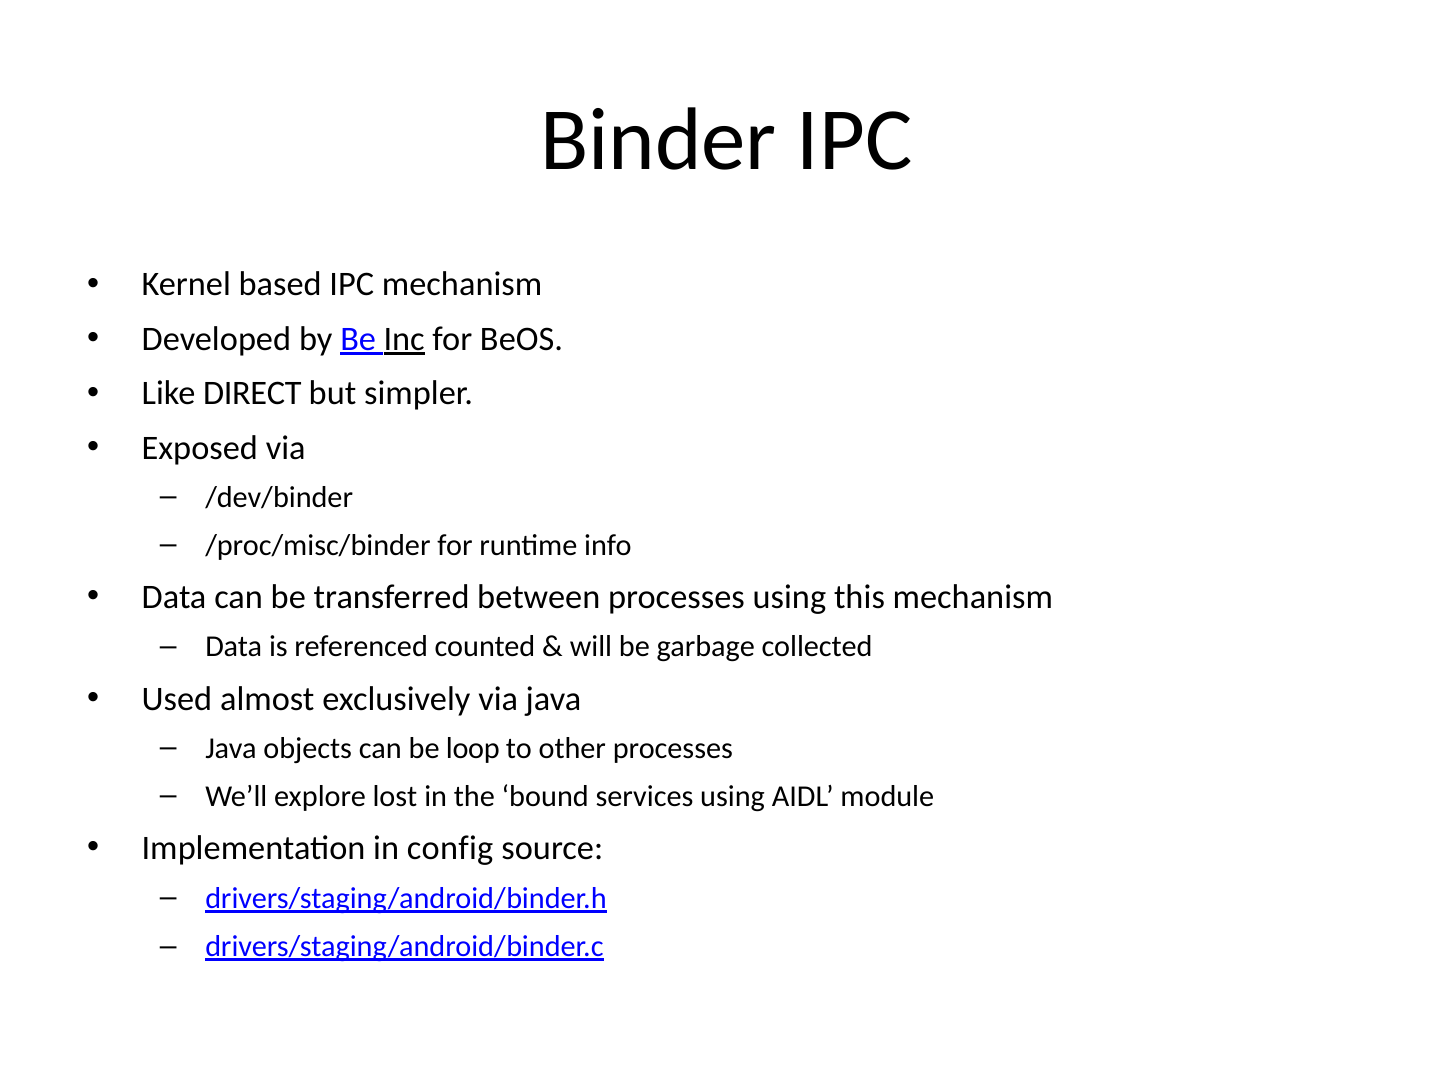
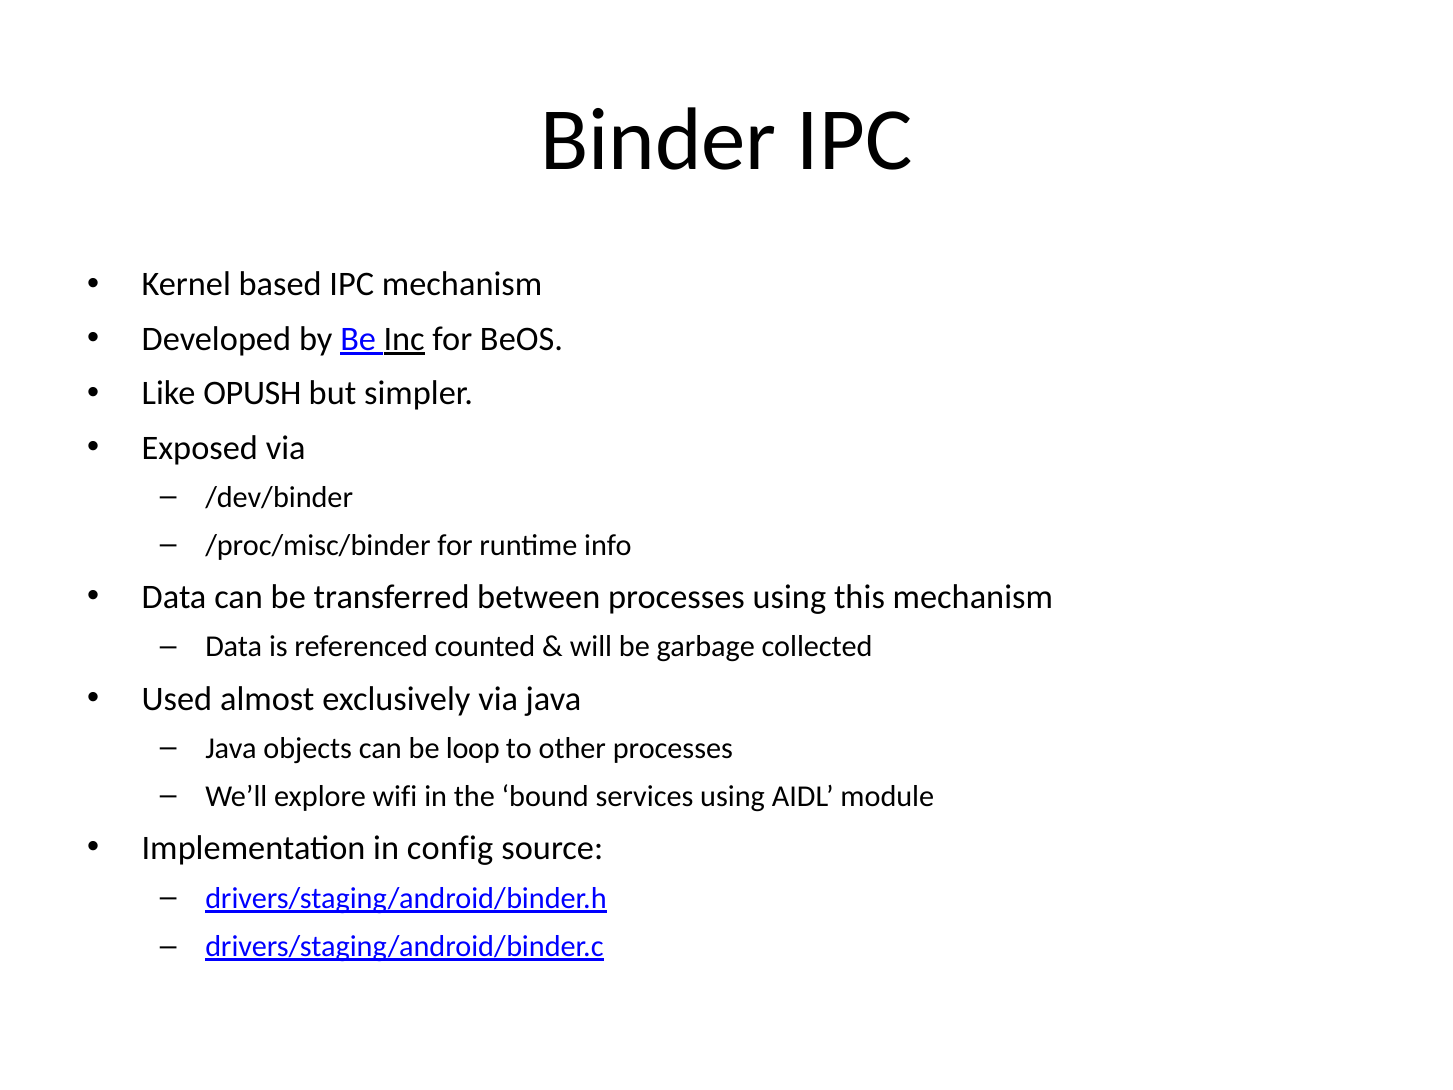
DIRECT: DIRECT -> OPUSH (252, 393)
lost: lost -> wifi (395, 796)
